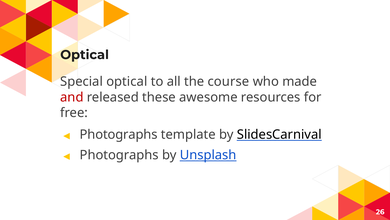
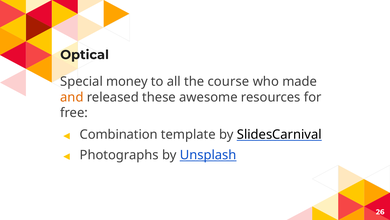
Special optical: optical -> money (127, 81)
and colour: red -> orange (72, 97)
Photographs: Photographs -> Combination (119, 134)
